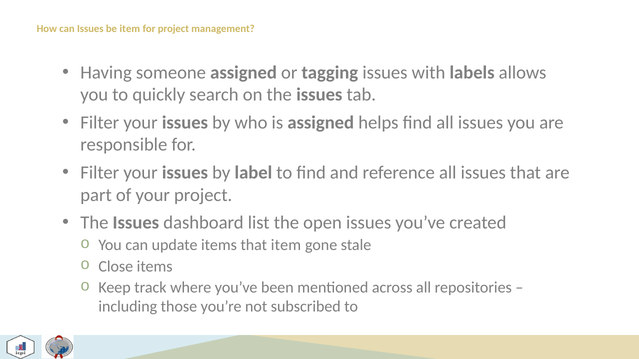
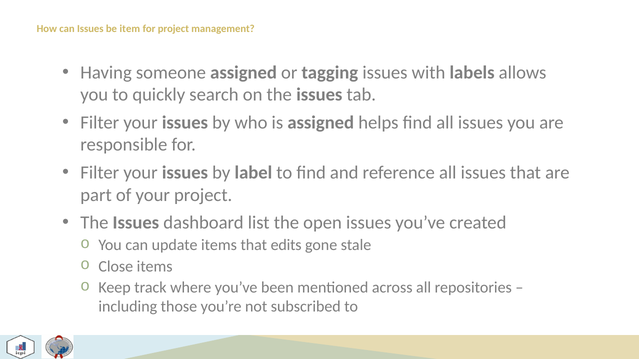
that item: item -> edits (286, 245)
